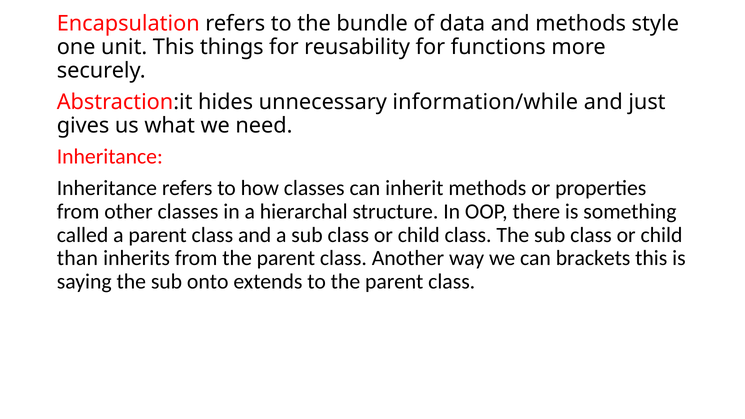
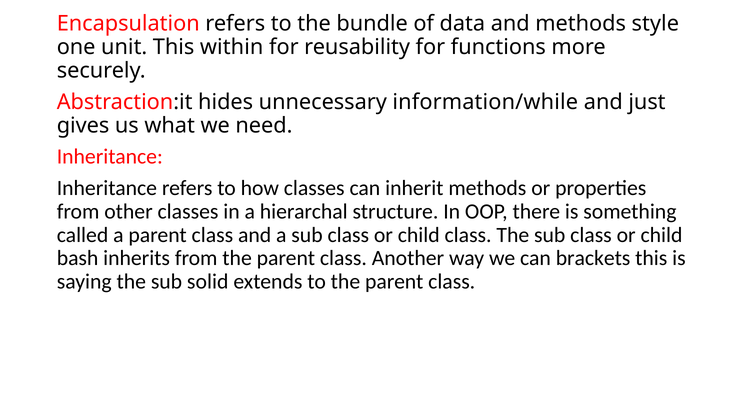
things: things -> within (232, 47)
than: than -> bash (78, 258)
onto: onto -> solid (208, 282)
